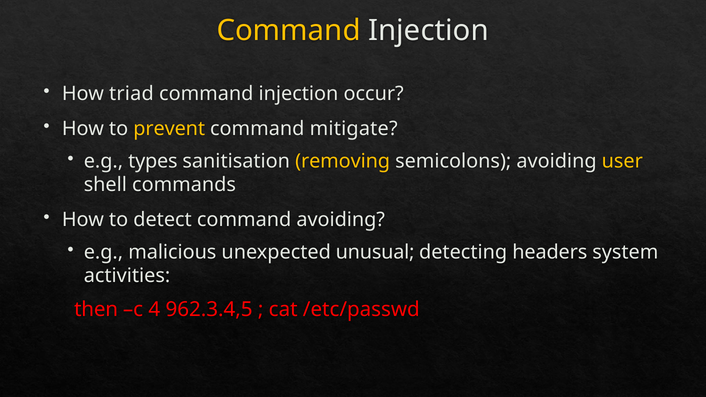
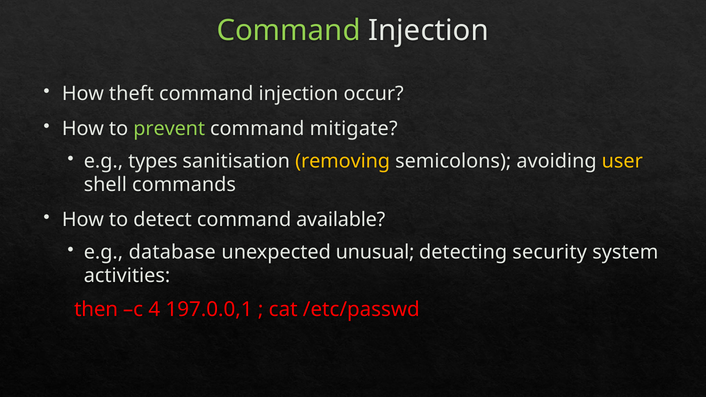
Command colour: yellow -> light green (289, 31)
triad: triad -> theft (131, 94)
prevent colour: yellow -> light green (169, 129)
command avoiding: avoiding -> available (341, 220)
malicious: malicious -> database (172, 252)
headers: headers -> security (550, 252)
962.3.4,5: 962.3.4,5 -> 197.0.0,1 (209, 310)
